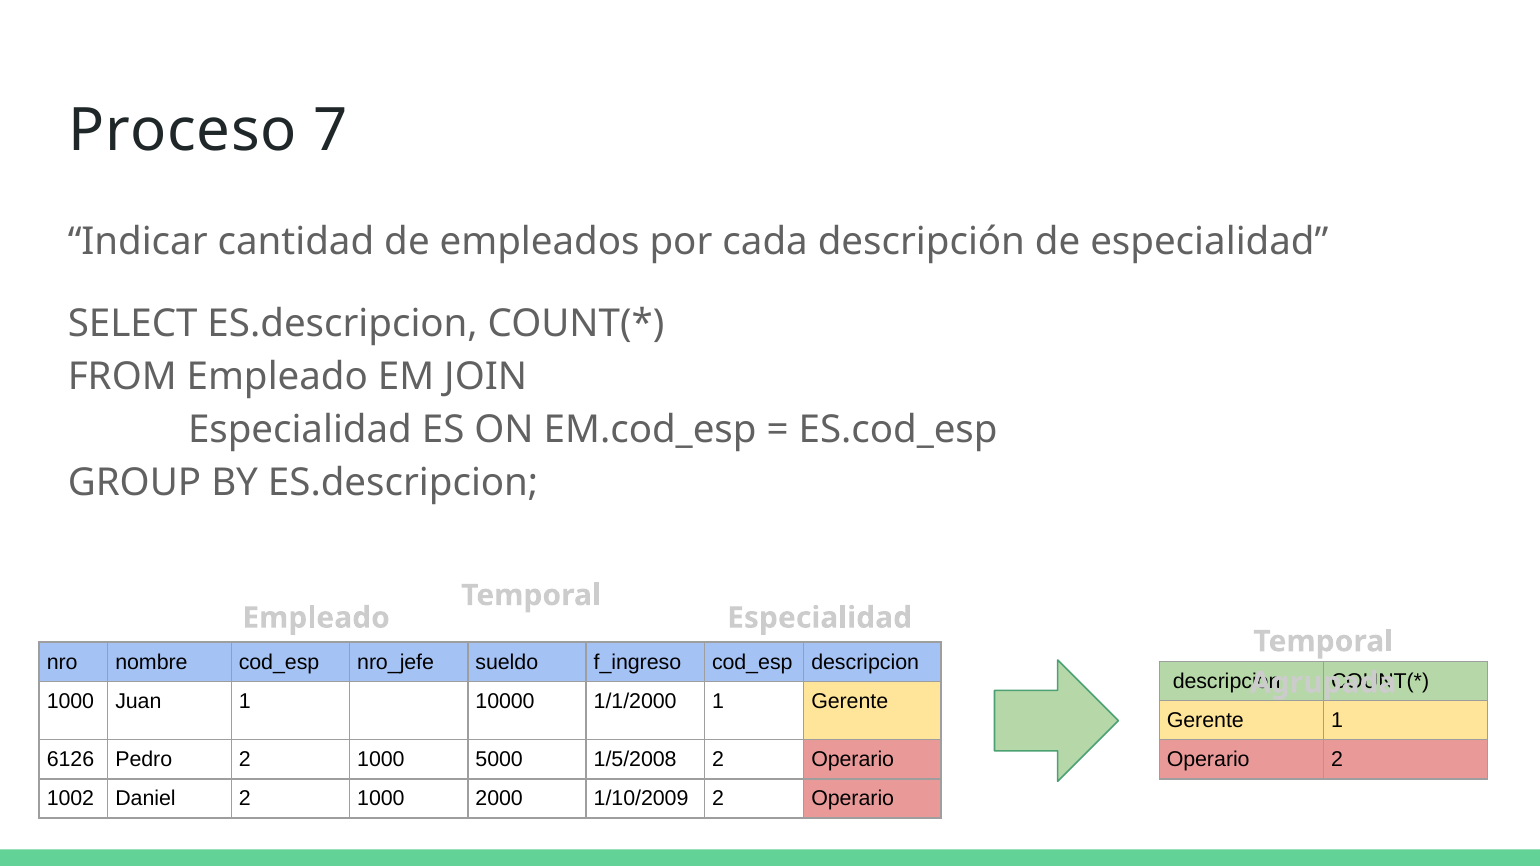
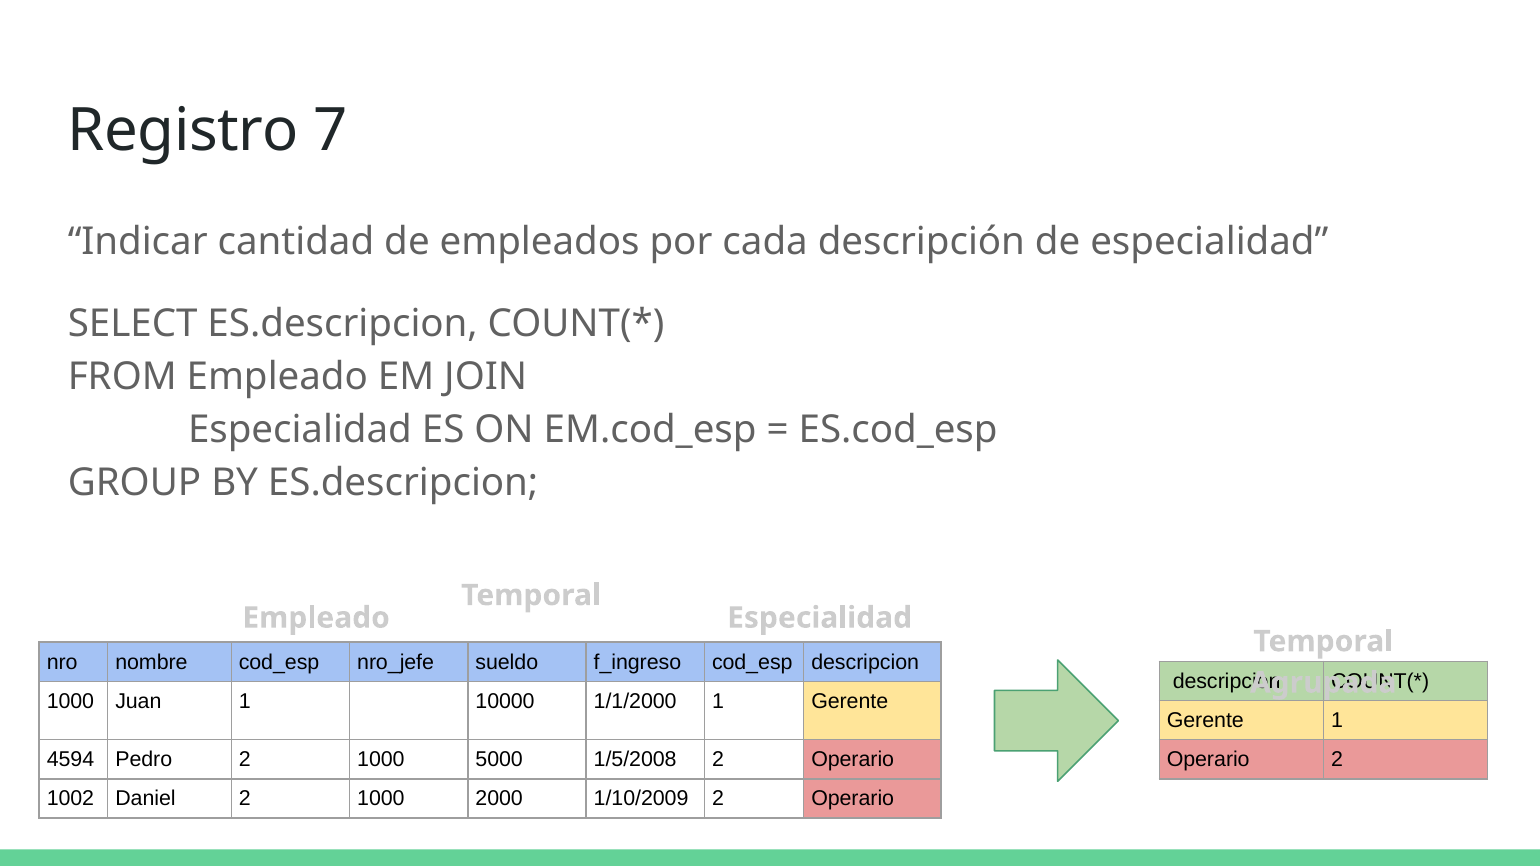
Proceso: Proceso -> Registro (183, 130)
6126: 6126 -> 4594 (71, 760)
